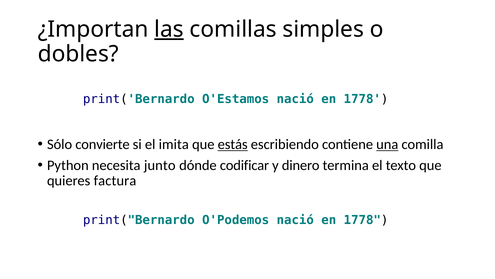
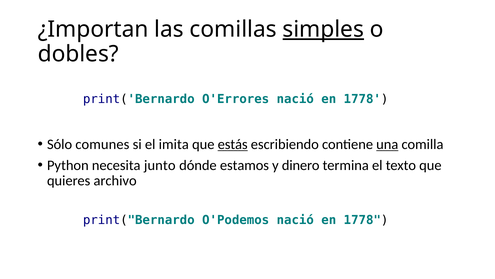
las underline: present -> none (169, 29)
simples underline: none -> present (323, 29)
O'Estamos: O'Estamos -> O'Errores (236, 99)
convierte: convierte -> comunes (102, 144)
codificar: codificar -> estamos (244, 165)
factura: factura -> archivo (115, 181)
